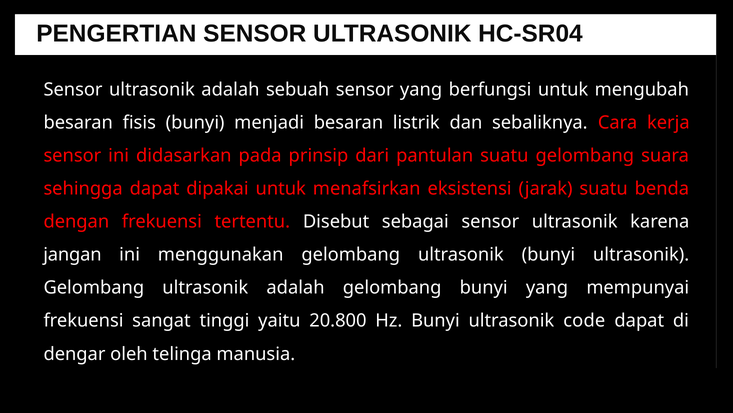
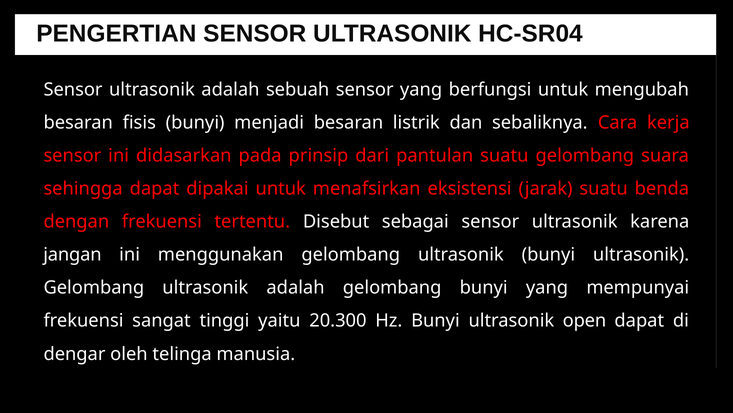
20.800: 20.800 -> 20.300 (338, 320)
code: code -> open (584, 320)
